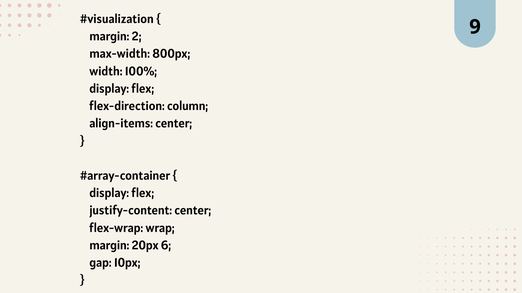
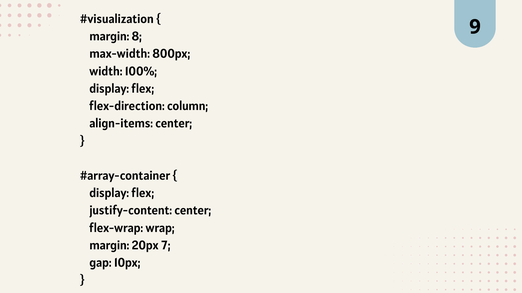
2: 2 -> 8 (137, 37)
6: 6 -> 7 (166, 246)
